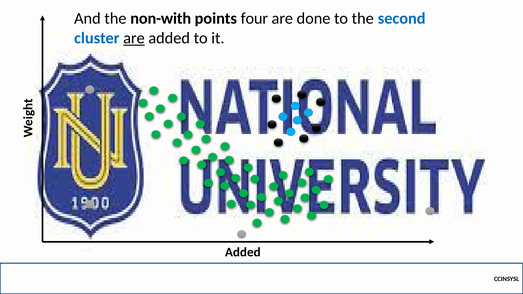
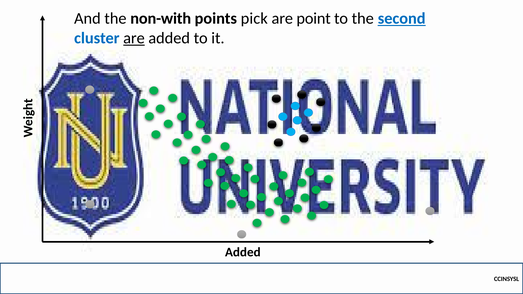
four: four -> pick (254, 19)
done: done -> point (314, 19)
second underline: none -> present (402, 19)
